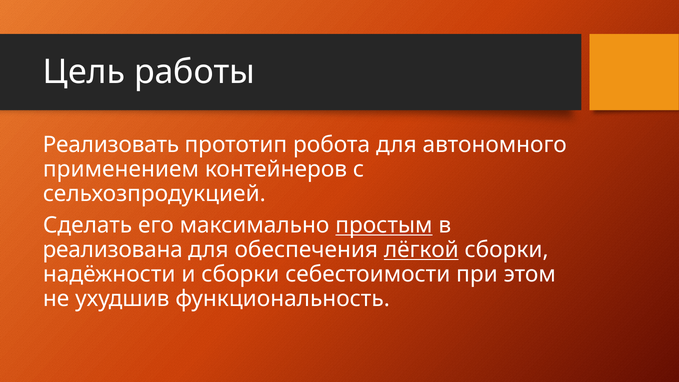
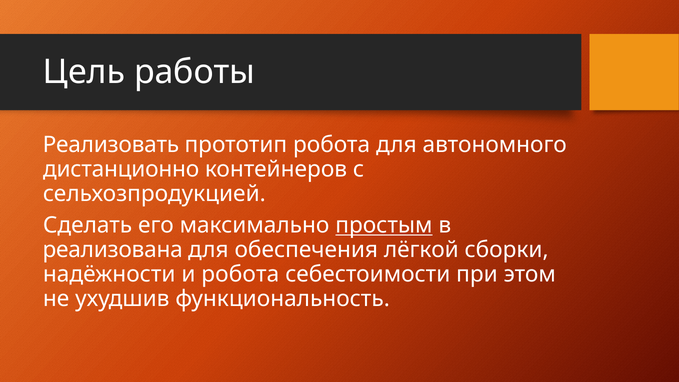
применением: применением -> дистанционно (121, 169)
лёгкой underline: present -> none (421, 250)
и сборки: сборки -> робота (240, 274)
